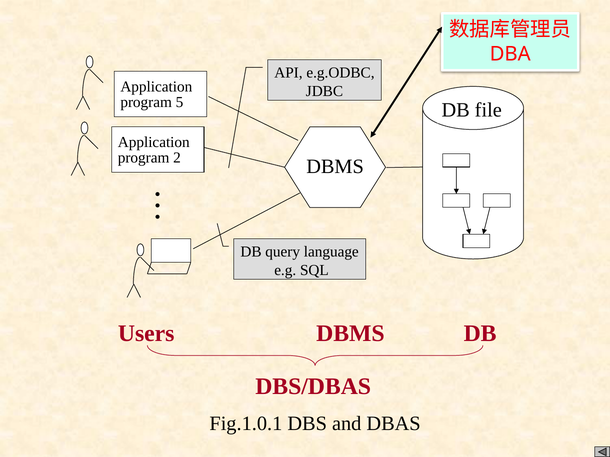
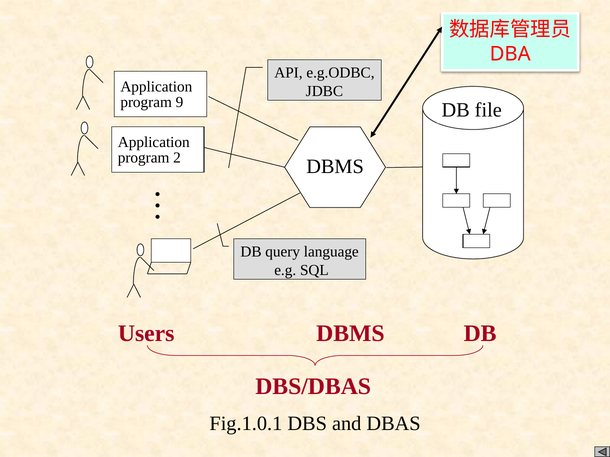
5: 5 -> 9 (180, 102)
